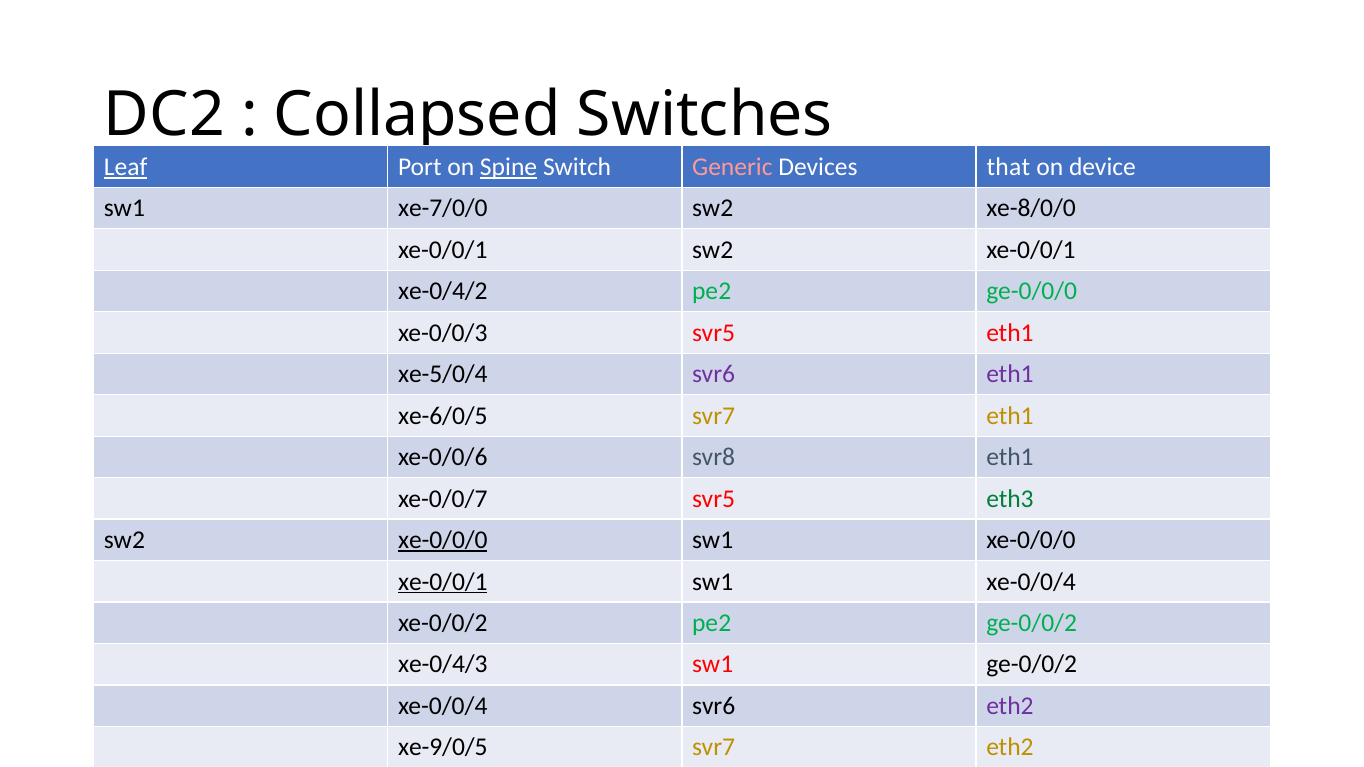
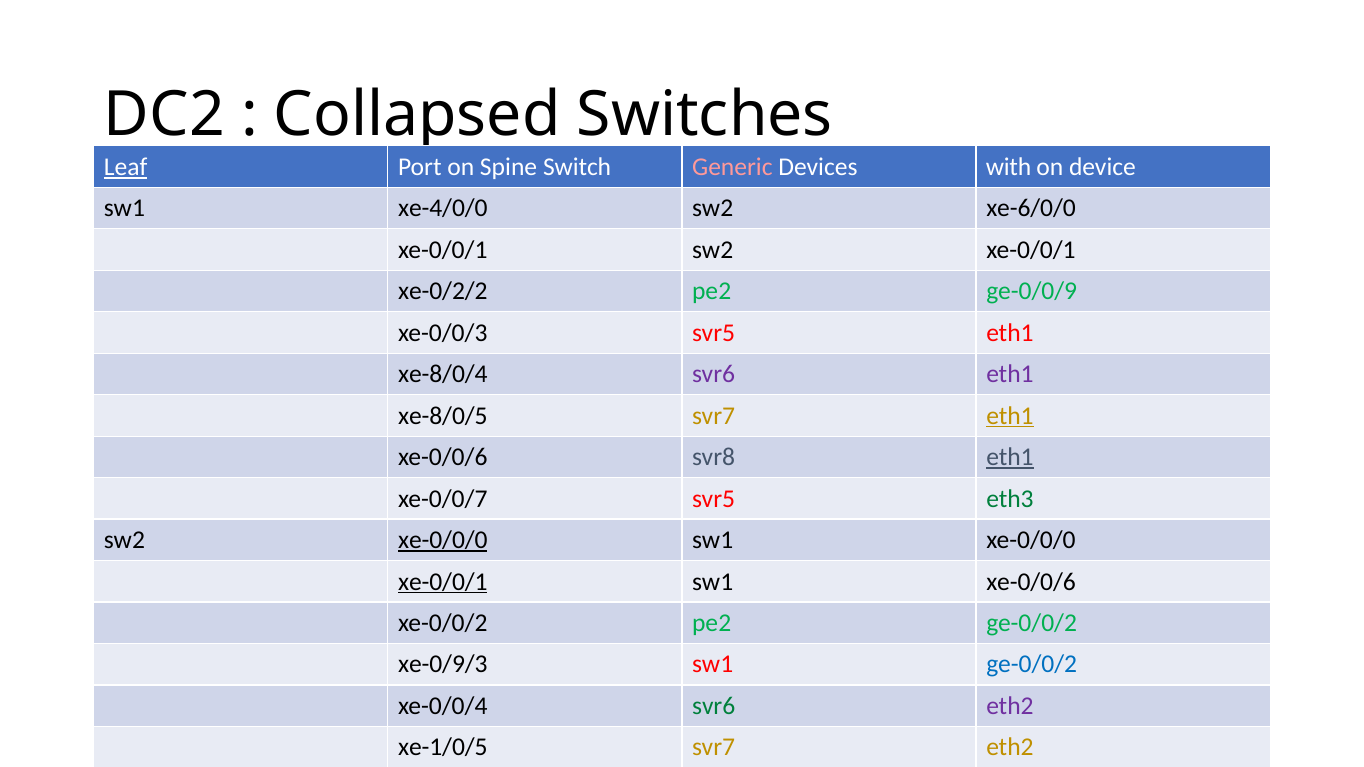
Spine underline: present -> none (509, 167)
that: that -> with (1009, 167)
xe-7/0/0: xe-7/0/0 -> xe-4/0/0 (443, 208)
xe-8/0/0: xe-8/0/0 -> xe-6/0/0 (1031, 208)
xe-0/4/2: xe-0/4/2 -> xe-0/2/2 (443, 291)
ge-0/0/0: ge-0/0/0 -> ge-0/0/9 (1032, 291)
xe-5/0/4: xe-5/0/4 -> xe-8/0/4 (443, 374)
xe-6/0/5: xe-6/0/5 -> xe-8/0/5 (443, 416)
eth1 underline: none -> present (1010, 416)
eth1 underline: none -> present (1010, 457)
sw1 xe-0/0/4: xe-0/0/4 -> xe-0/0/6 (1031, 582)
xe-0/4/3: xe-0/4/3 -> xe-0/9/3 (443, 665)
ge-0/0/2 colour: black -> blue (1032, 665)
svr6 colour: black -> green (714, 706)
xe-9/0/5: xe-9/0/5 -> xe-1/0/5 (443, 748)
